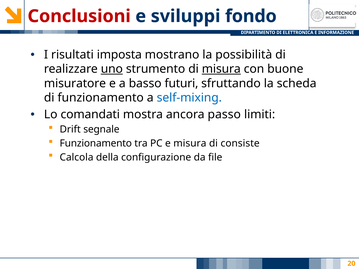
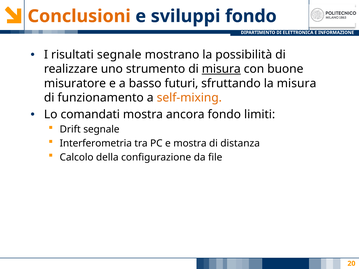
Conclusioni colour: red -> orange (79, 16)
risultati imposta: imposta -> segnale (119, 55)
uno underline: present -> none (112, 69)
la scheda: scheda -> misura (297, 83)
self-mixing colour: blue -> orange (189, 98)
ancora passo: passo -> fondo (224, 115)
Funzionamento: Funzionamento -> Interferometria (96, 144)
e misura: misura -> mostra (190, 144)
consiste: consiste -> distanza (240, 144)
Calcola: Calcola -> Calcolo (77, 157)
